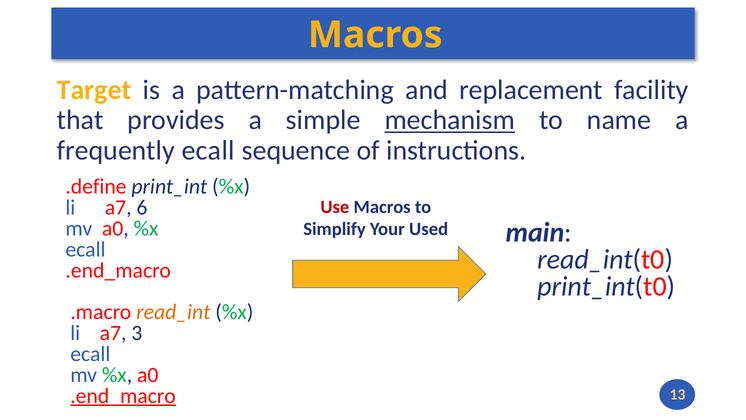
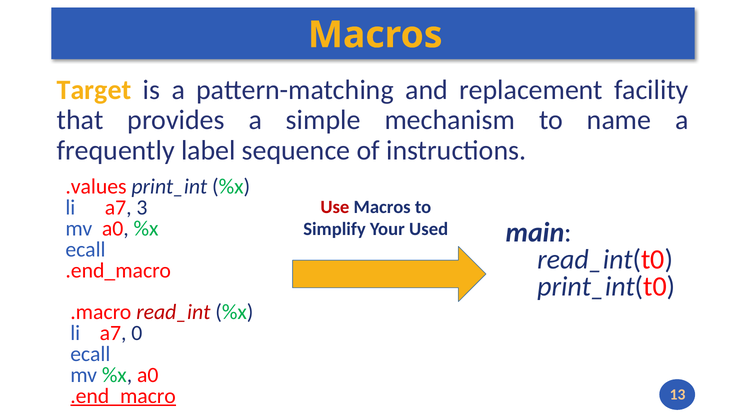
mechanism underline: present -> none (450, 120)
frequently ecall: ecall -> label (208, 150)
.define: .define -> .values (96, 187)
6: 6 -> 3 (142, 207)
read_int colour: orange -> red (173, 312)
3: 3 -> 0 (137, 333)
